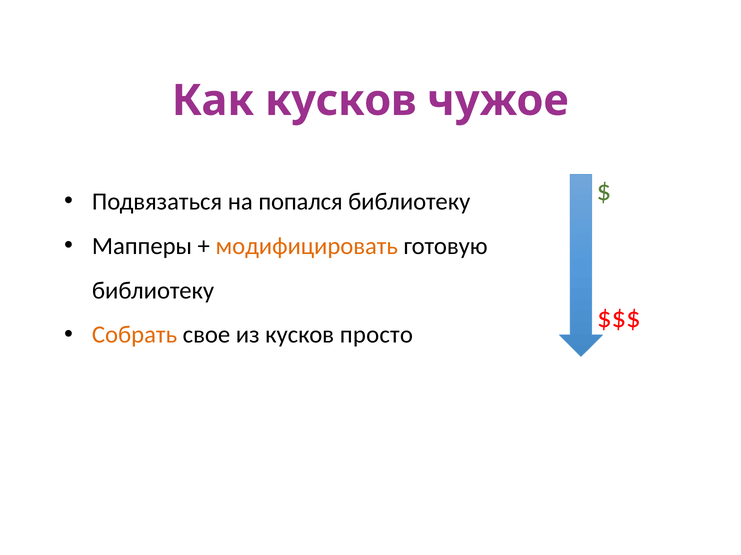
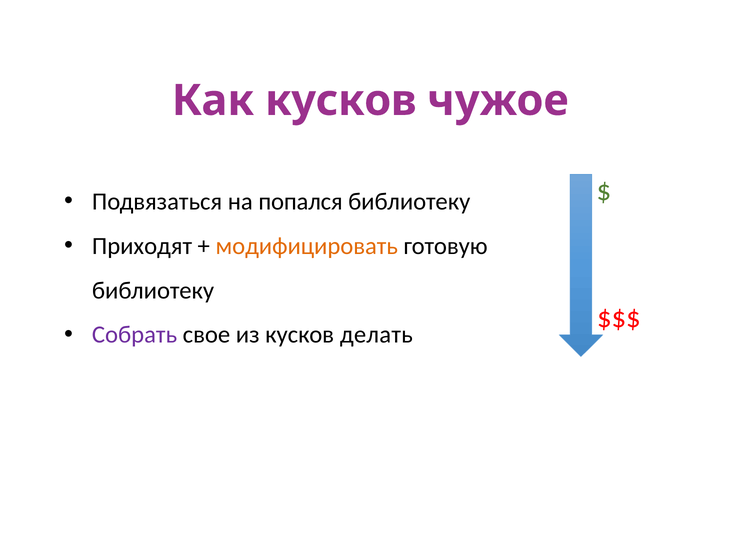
Мапперы: Мапперы -> Приходят (142, 246)
Собрать colour: orange -> purple (135, 335)
просто: просто -> делать (376, 335)
